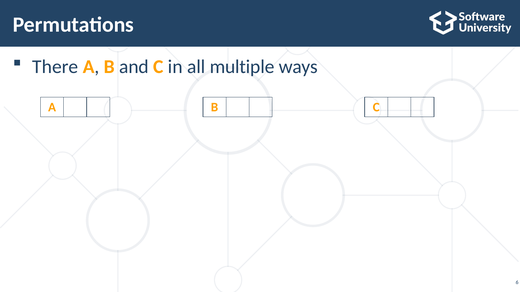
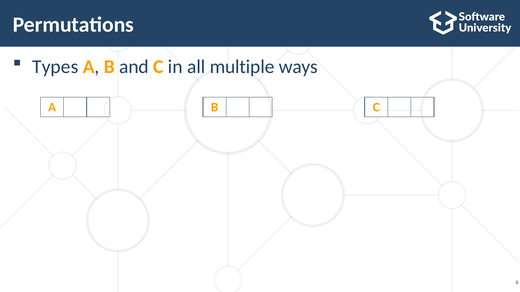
There: There -> Types (55, 67)
